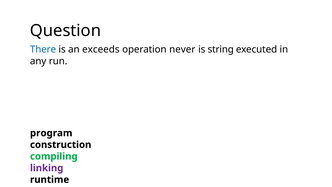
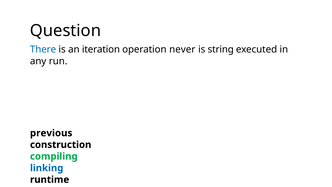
exceeds: exceeds -> iteration (101, 49)
program: program -> previous (51, 133)
linking colour: purple -> blue (47, 168)
